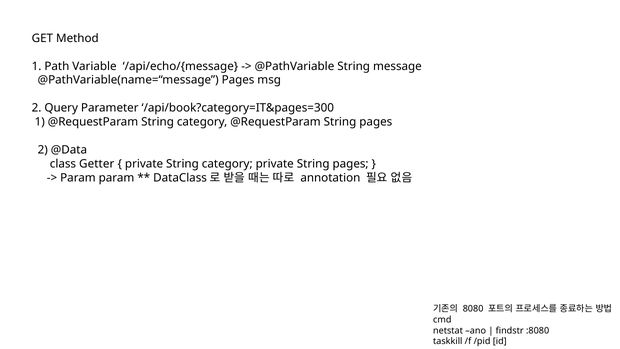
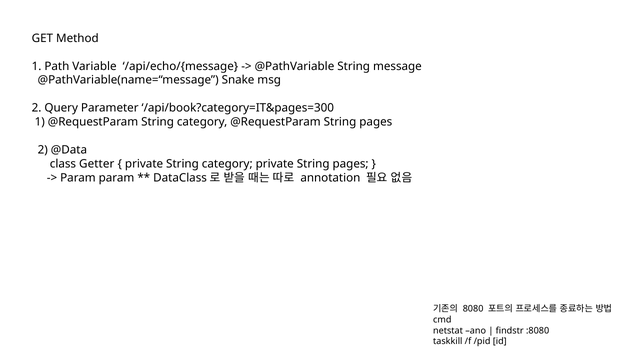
@PathVariable(name=“message Pages: Pages -> Snake (238, 80)
